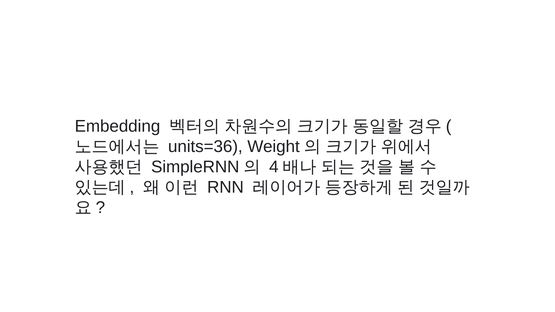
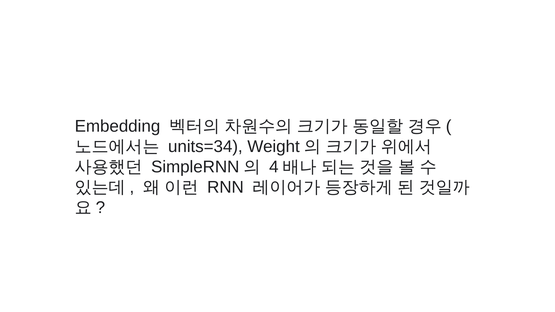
units=36: units=36 -> units=34 (205, 147)
